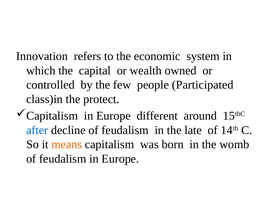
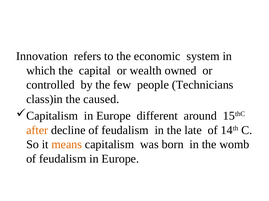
Participated: Participated -> Technicians (203, 85)
protect: protect -> caused (101, 99)
after colour: blue -> orange (37, 131)
